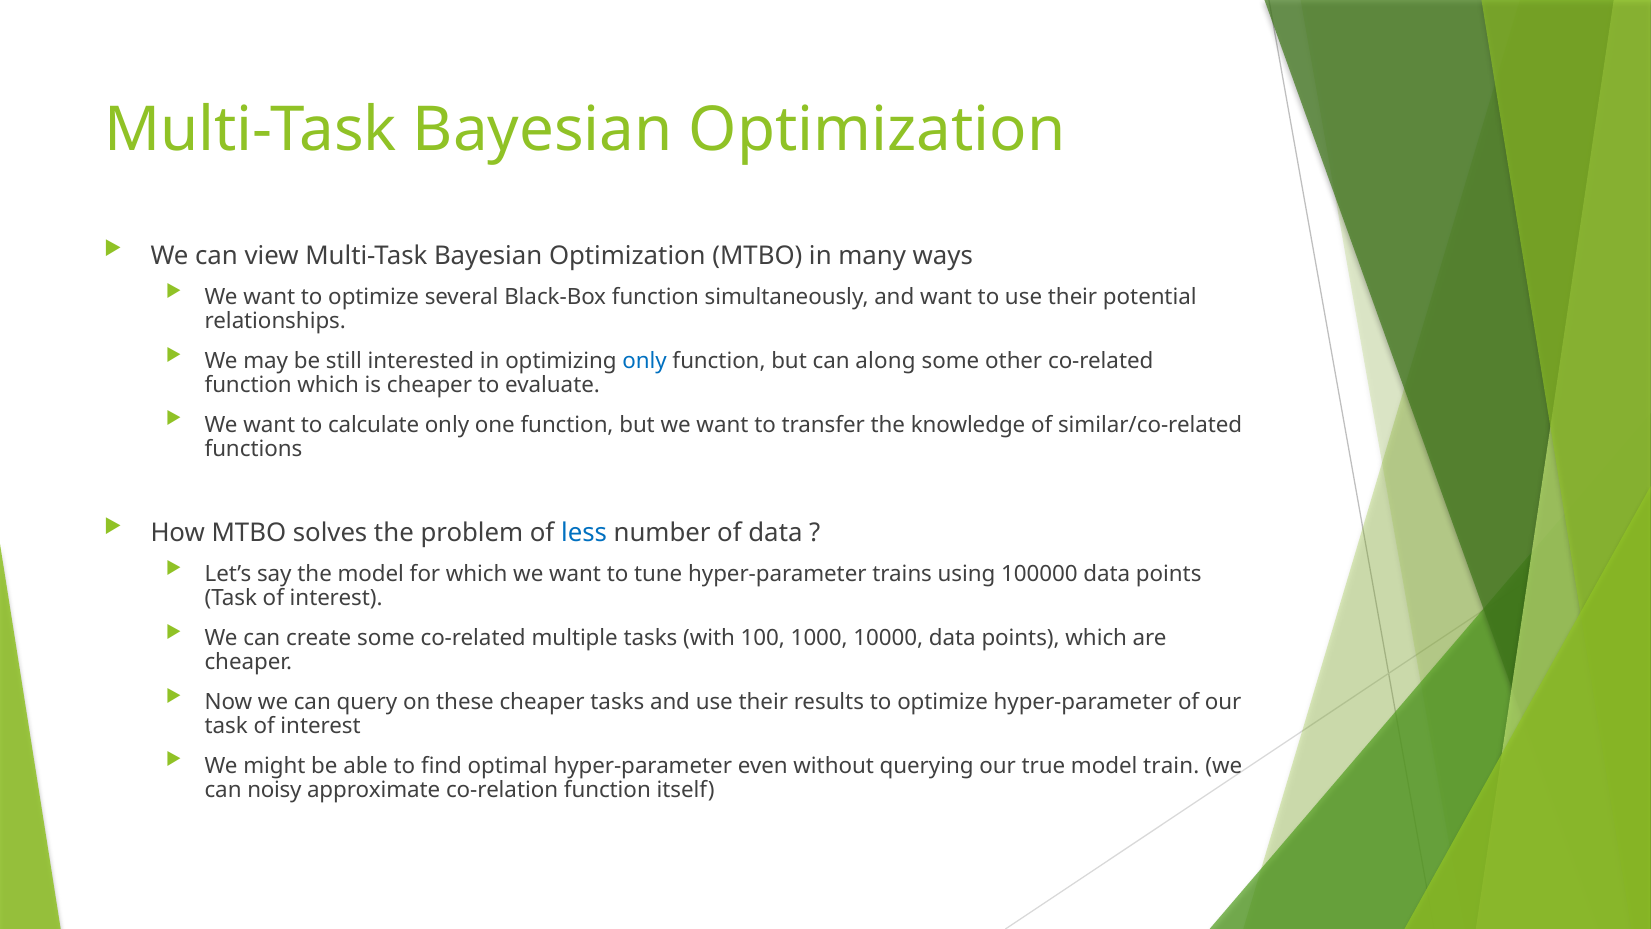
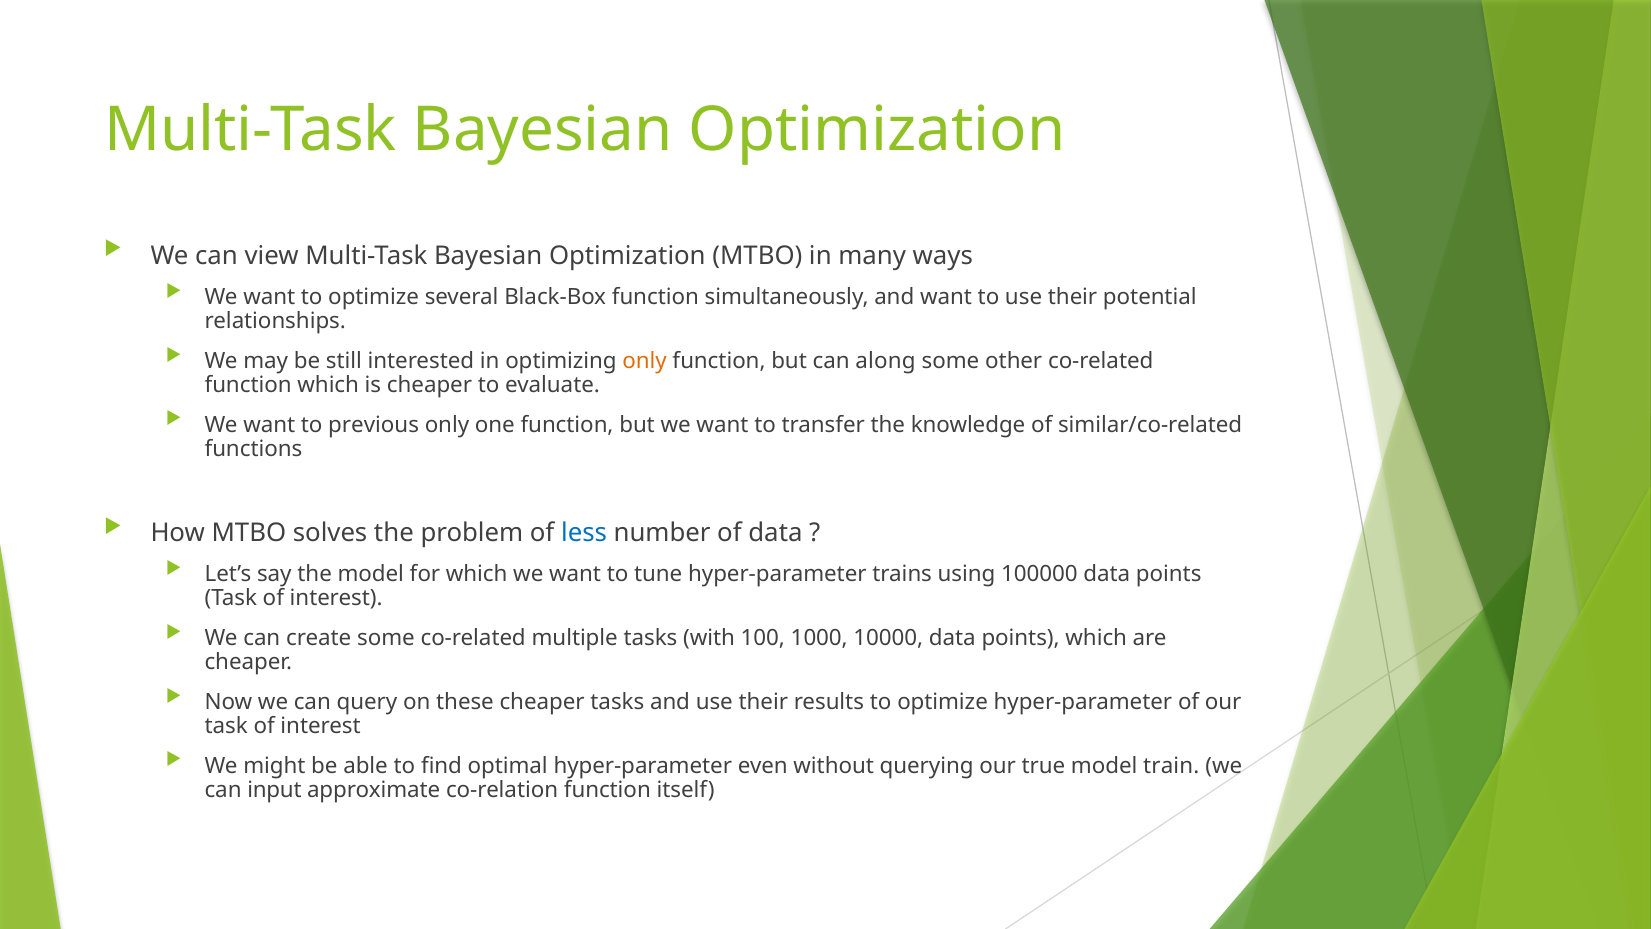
only colour: blue -> orange (645, 361)
calculate: calculate -> previous (374, 425)
noisy: noisy -> input (274, 790)
